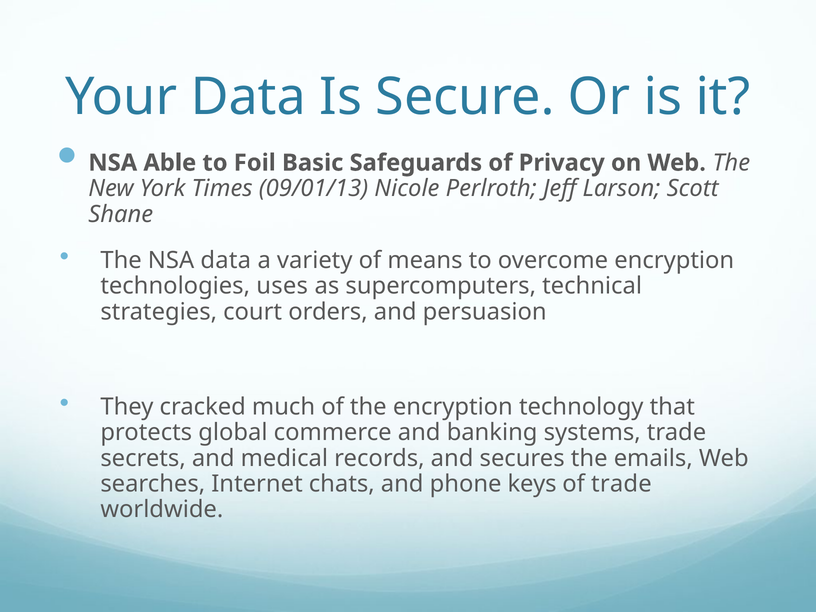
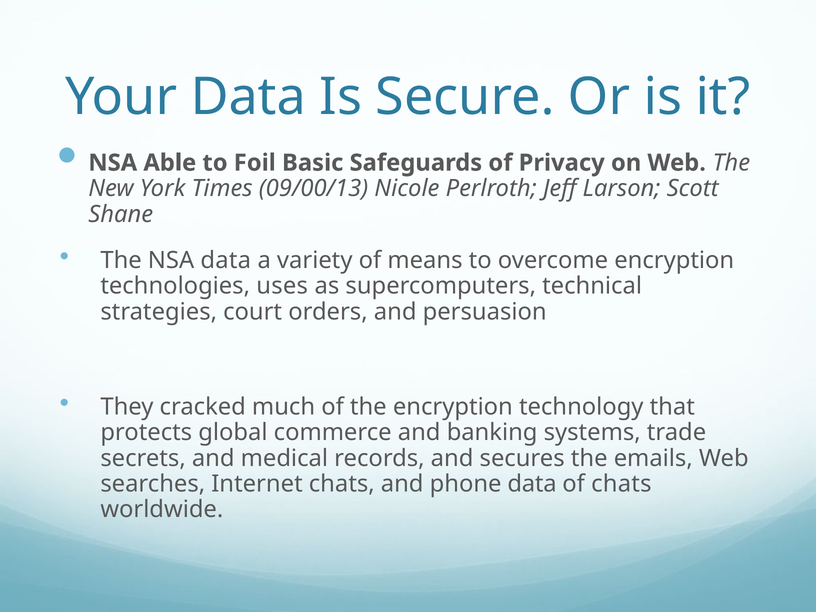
09/01/13: 09/01/13 -> 09/00/13 (314, 189)
phone keys: keys -> data (532, 484)
of trade: trade -> chats (621, 484)
